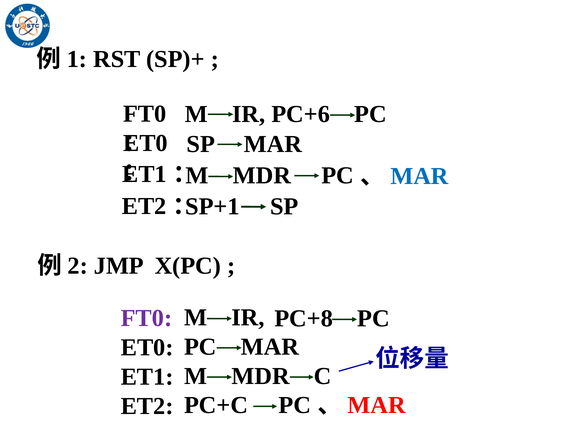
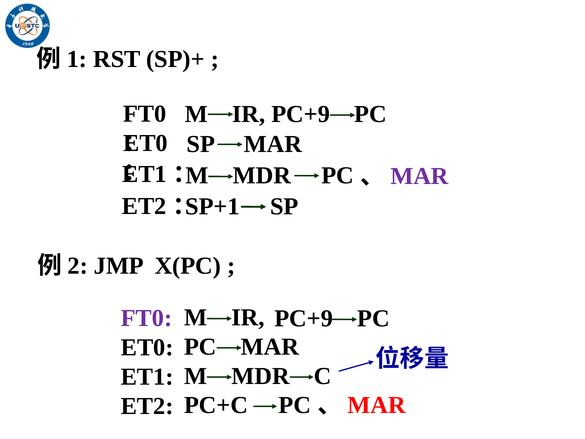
PC+6: PC+6 -> PC+9 (301, 114)
MAR colour: blue -> purple (419, 176)
PC+8: PC+8 -> PC+9 (304, 318)
